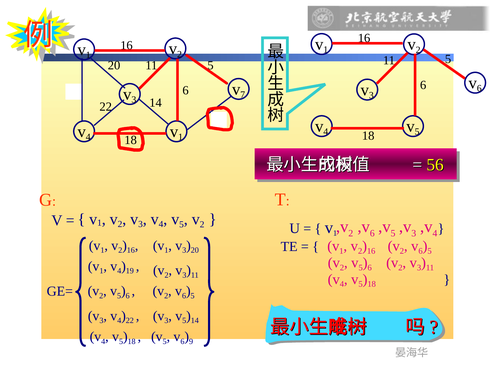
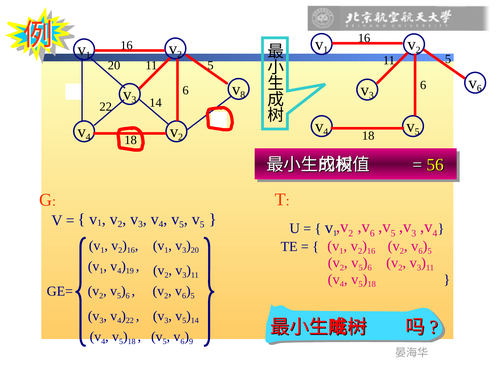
7: 7 -> 8 (243, 95)
1: 1 -> 2 (181, 137)
2: 2 -> 5 (202, 225)
